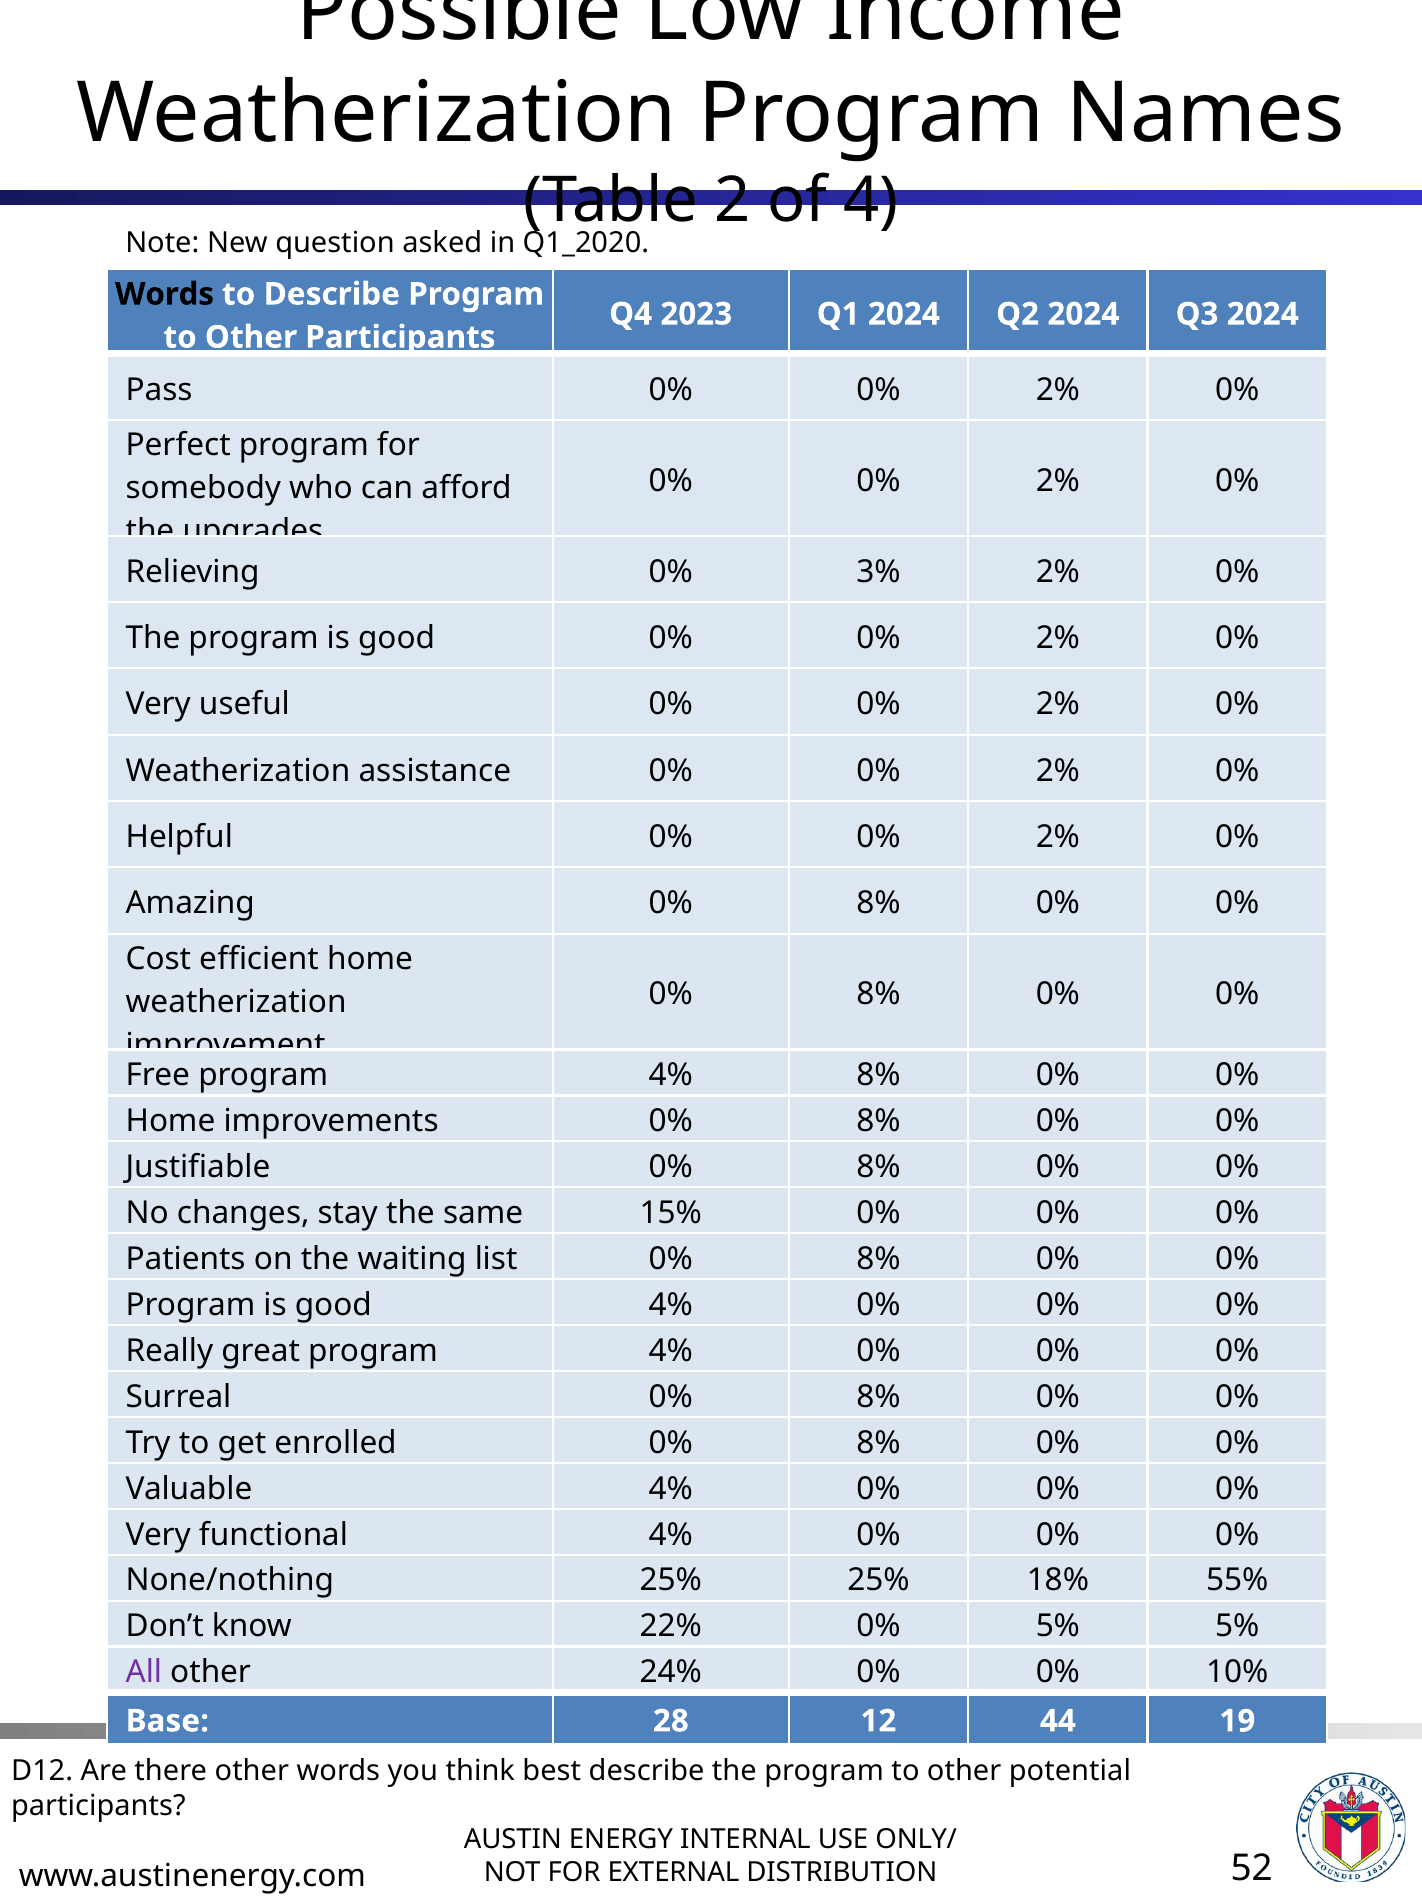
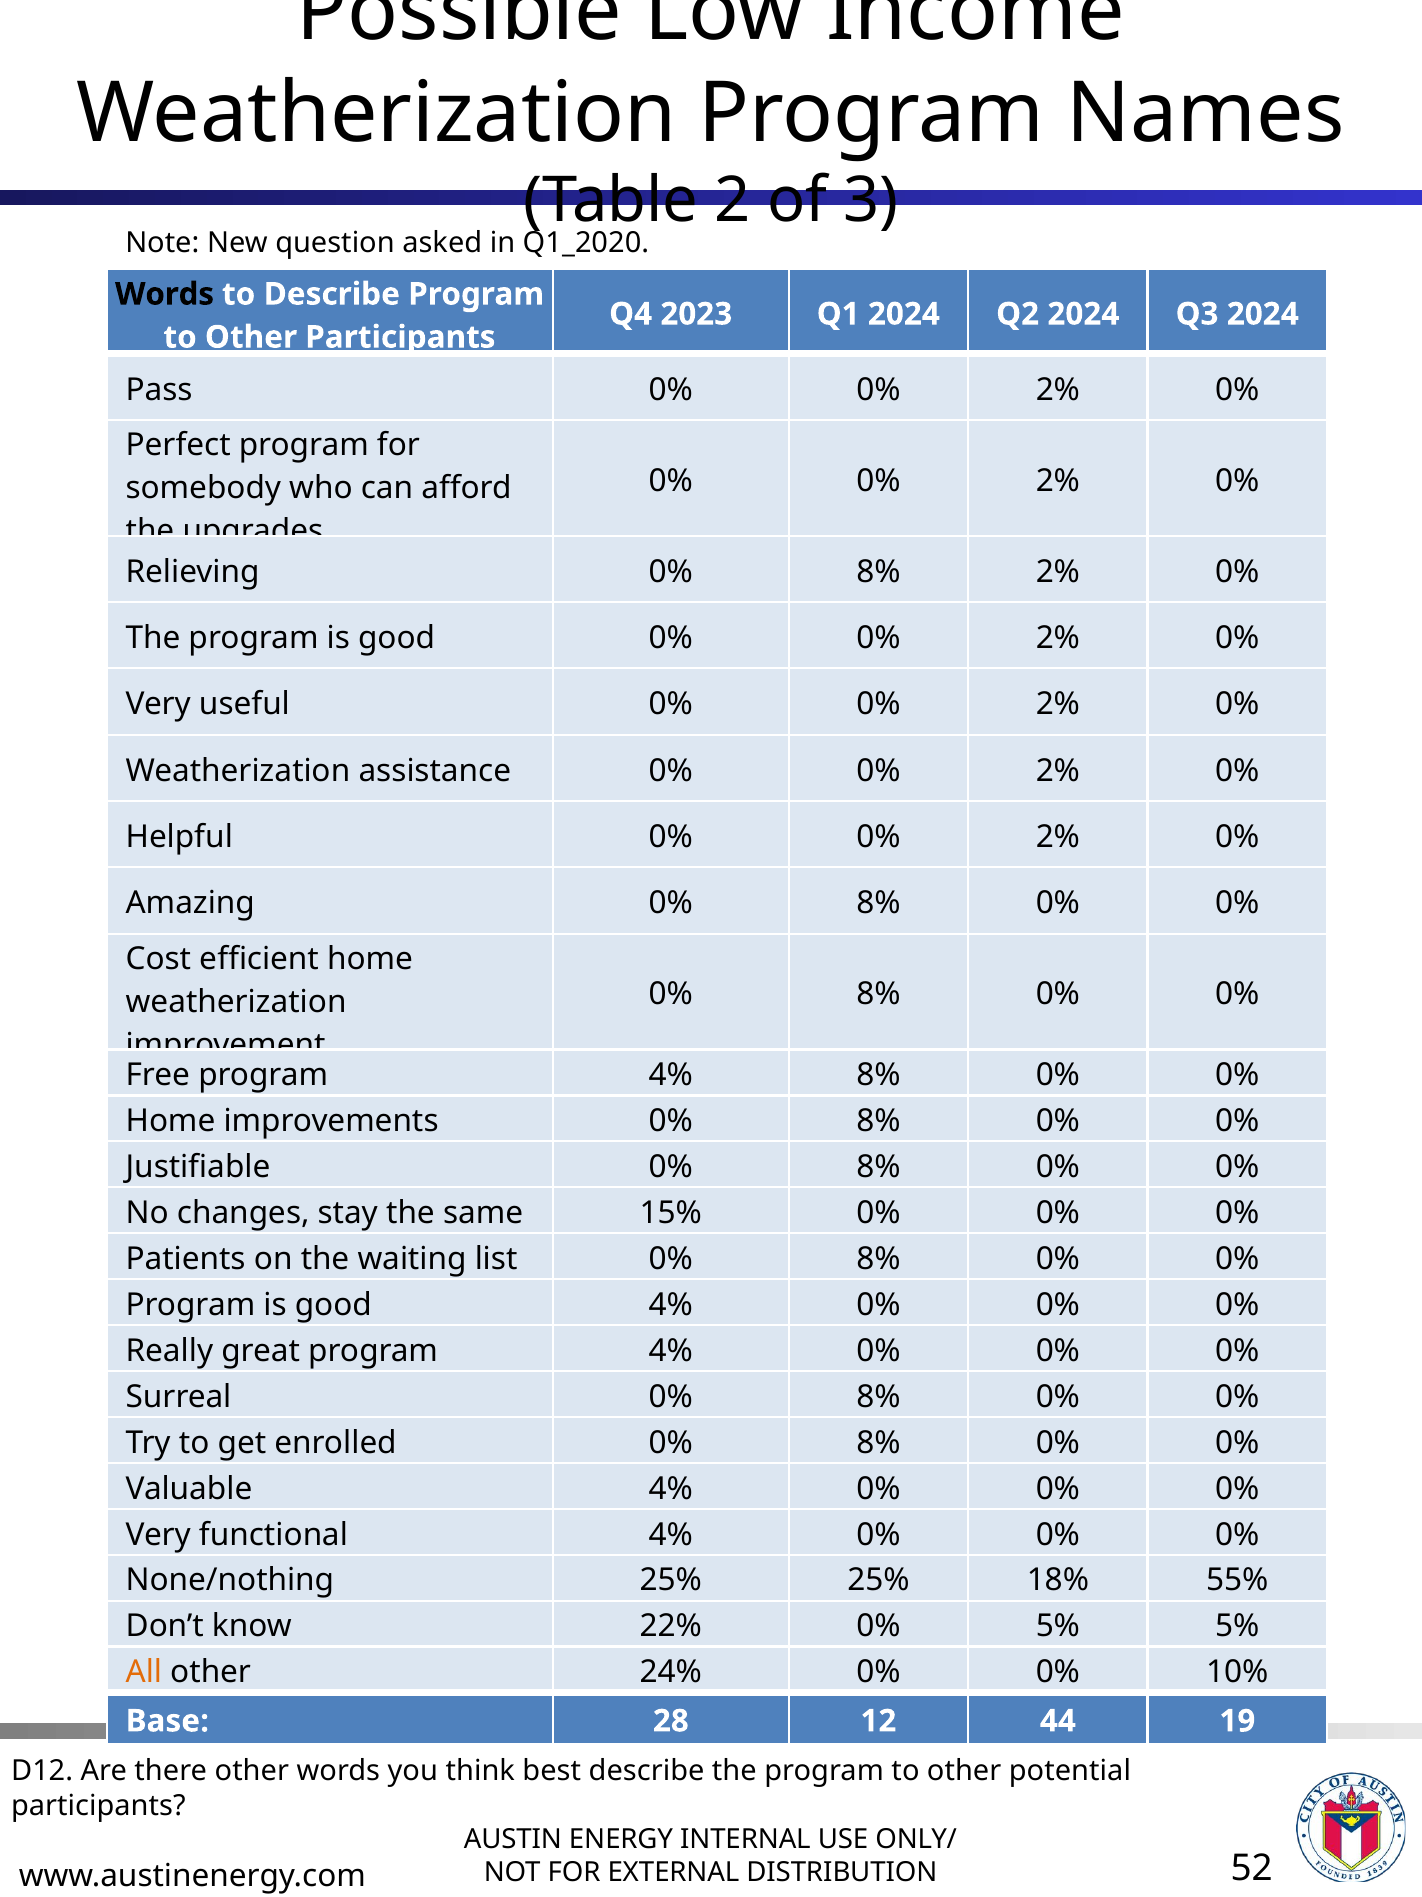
4: 4 -> 3 (871, 200)
Relieving 0% 3%: 3% -> 8% (878, 571)
All colour: purple -> orange (144, 1671)
